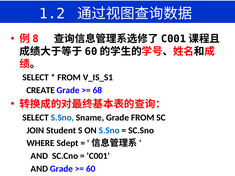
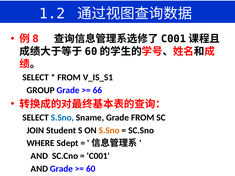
CREATE: CREATE -> GROUP (41, 90)
68: 68 -> 66 (97, 90)
S.Sno colour: blue -> orange (109, 131)
